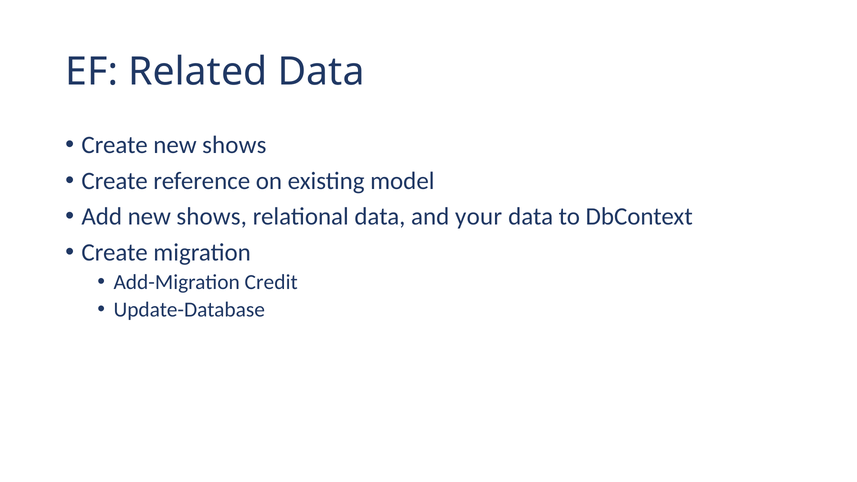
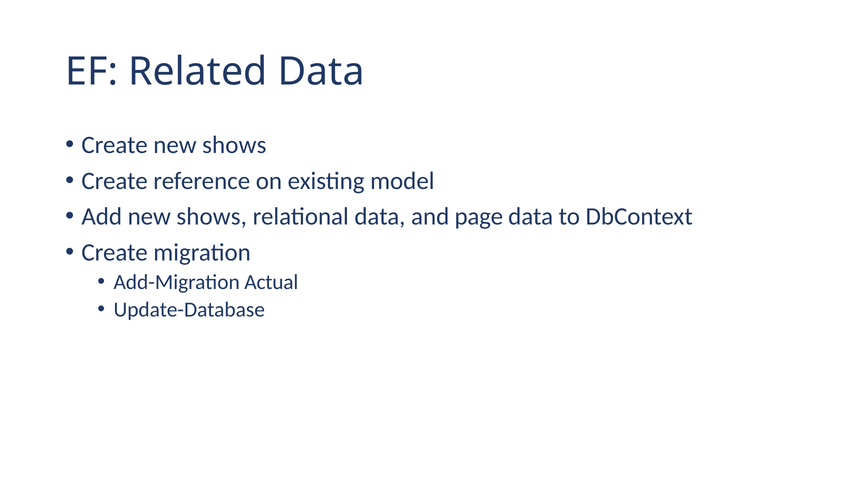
your: your -> page (479, 217)
Credit: Credit -> Actual (271, 282)
